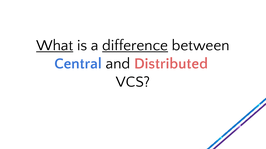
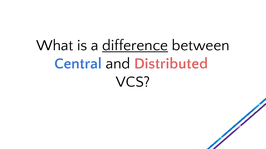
What underline: present -> none (55, 45)
